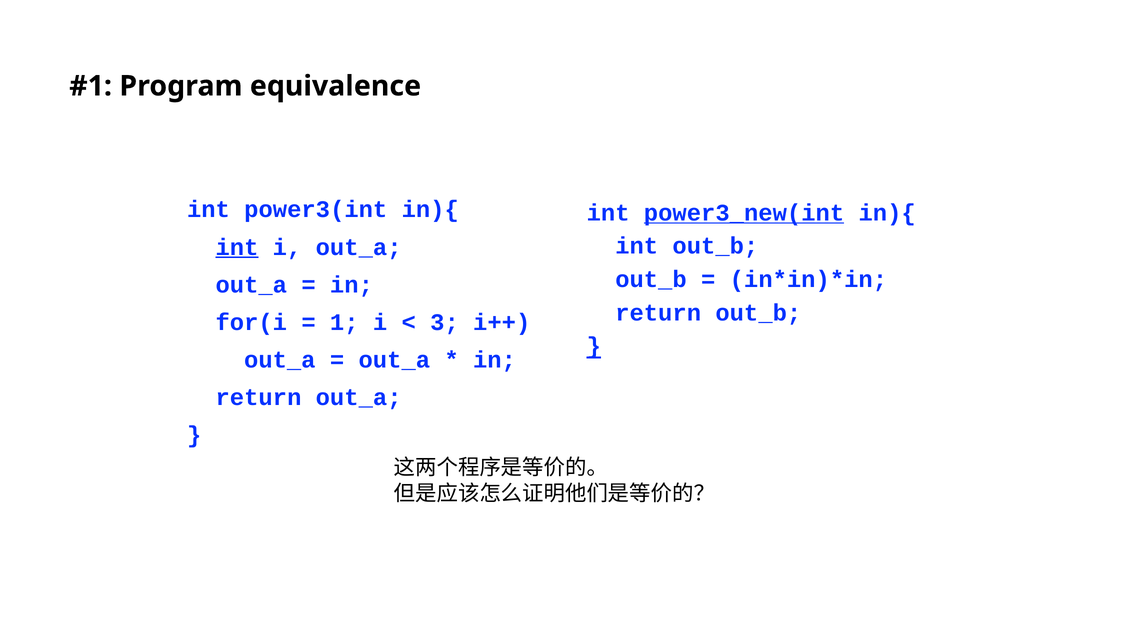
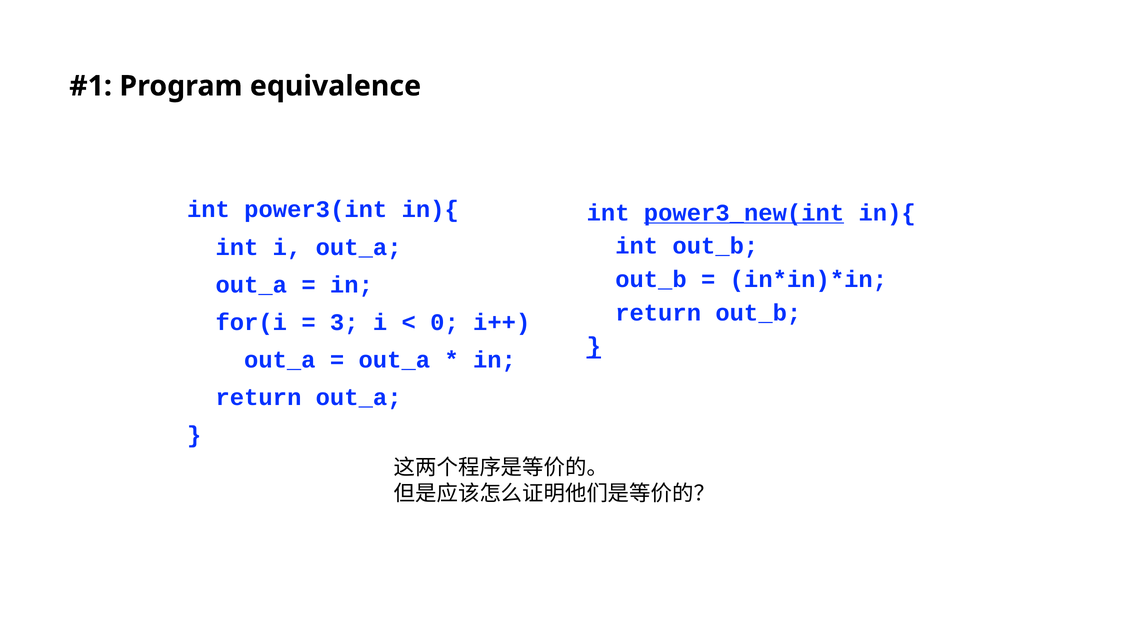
int underline: present -> none (237, 247)
1: 1 -> 3 (344, 322)
3: 3 -> 0 (445, 322)
